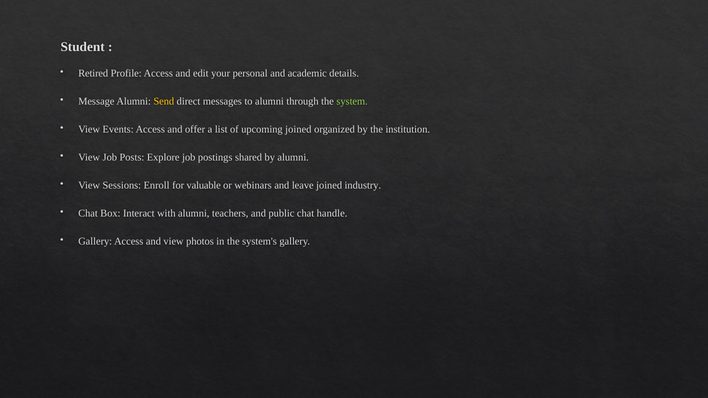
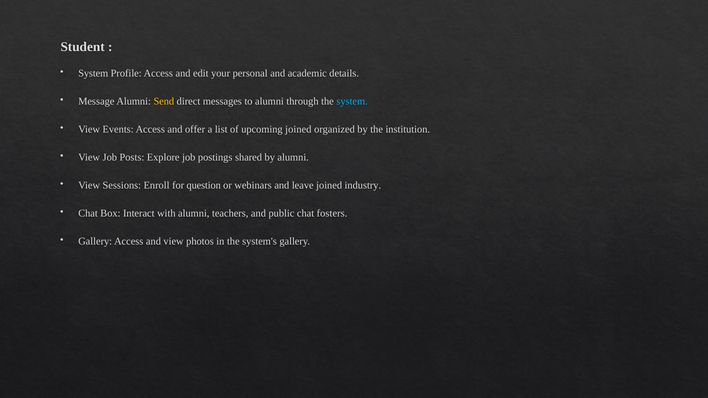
Retired: Retired -> System (93, 73)
system colour: light green -> light blue (352, 101)
valuable: valuable -> question (204, 186)
handle: handle -> fosters (332, 214)
